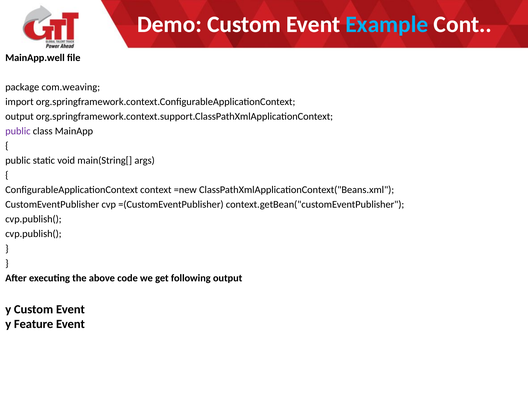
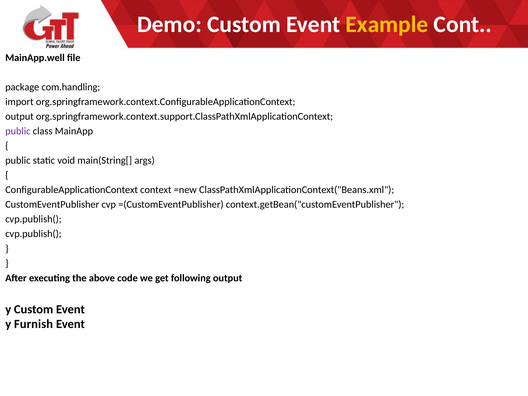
Example colour: light blue -> yellow (387, 24)
com.weaving: com.weaving -> com.handling (71, 87)
Feature: Feature -> Furnish (34, 324)
